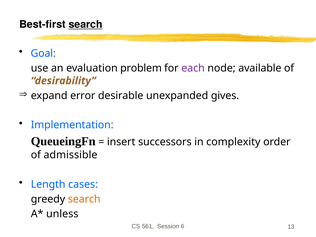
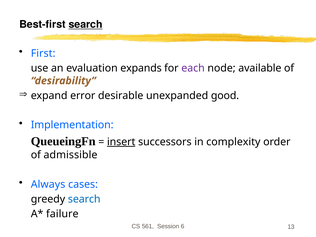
Goal: Goal -> First (43, 53)
problem: problem -> expands (141, 68)
gives: gives -> good (225, 96)
insert underline: none -> present (121, 142)
Length: Length -> Always (48, 184)
search colour: orange -> blue (84, 199)
unless: unless -> failure (62, 214)
